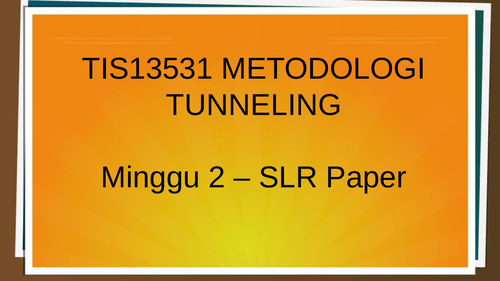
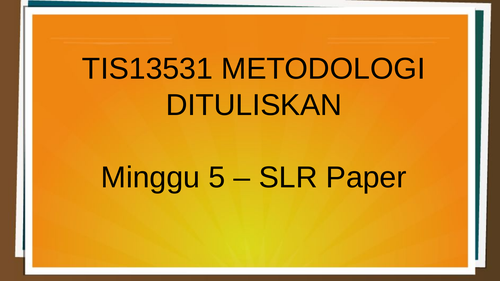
TUNNELING: TUNNELING -> DITULISKAN (254, 105)
2: 2 -> 5 (217, 178)
